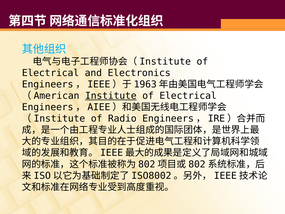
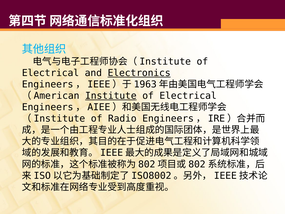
Electronics underline: none -> present (139, 73)
